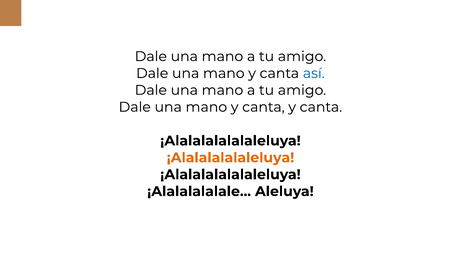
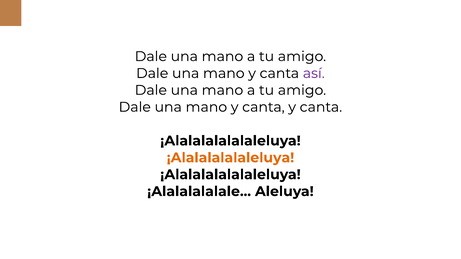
así colour: blue -> purple (314, 73)
